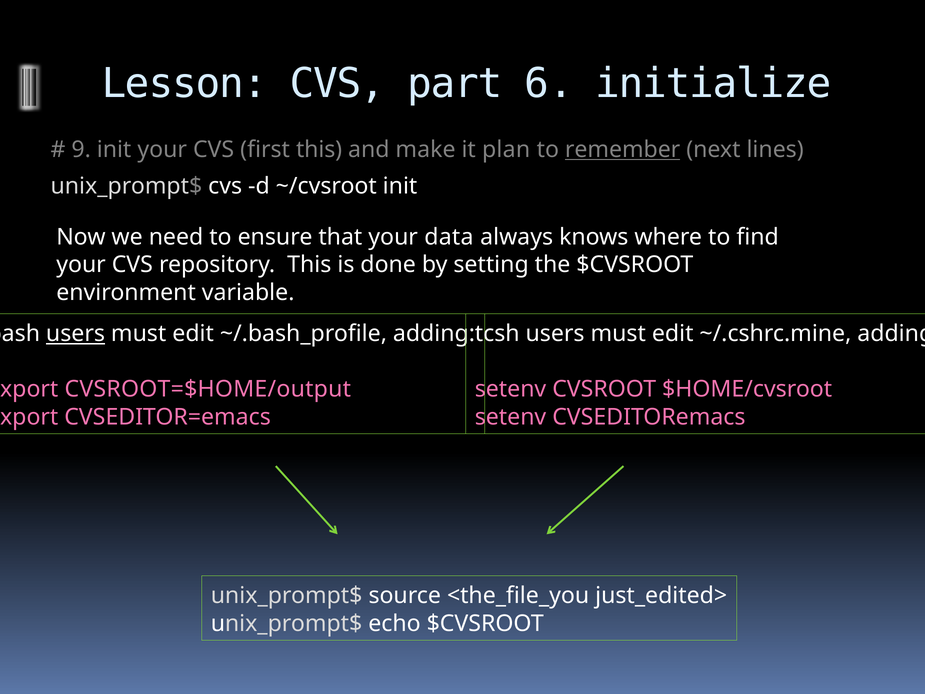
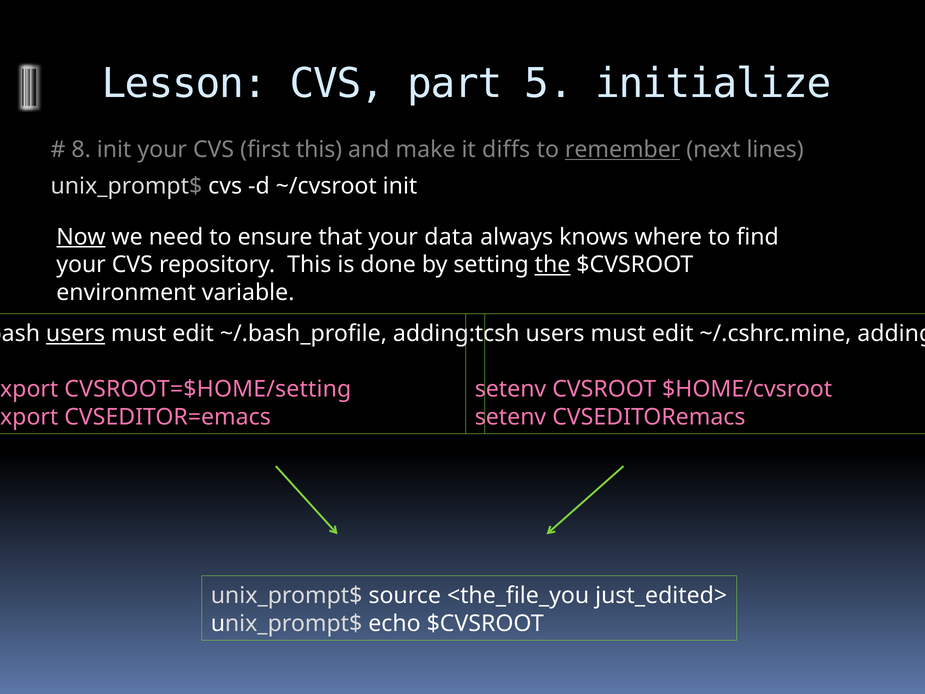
6: 6 -> 5 (549, 84)
9: 9 -> 8 (81, 150)
plan: plan -> diffs (506, 150)
Now underline: none -> present (81, 237)
the underline: none -> present (553, 265)
CVSROOT=$HOME/output: CVSROOT=$HOME/output -> CVSROOT=$HOME/setting (208, 389)
